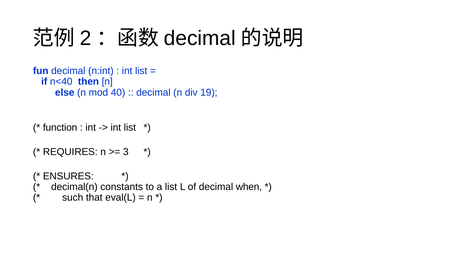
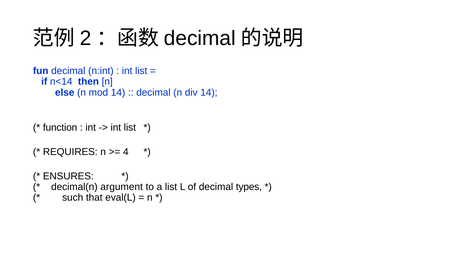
n<40: n<40 -> n<14 (61, 82)
mod 40: 40 -> 14 (118, 92)
div 19: 19 -> 14 (209, 92)
3: 3 -> 4 (126, 152)
constants: constants -> argument (122, 187)
when: when -> types (249, 187)
